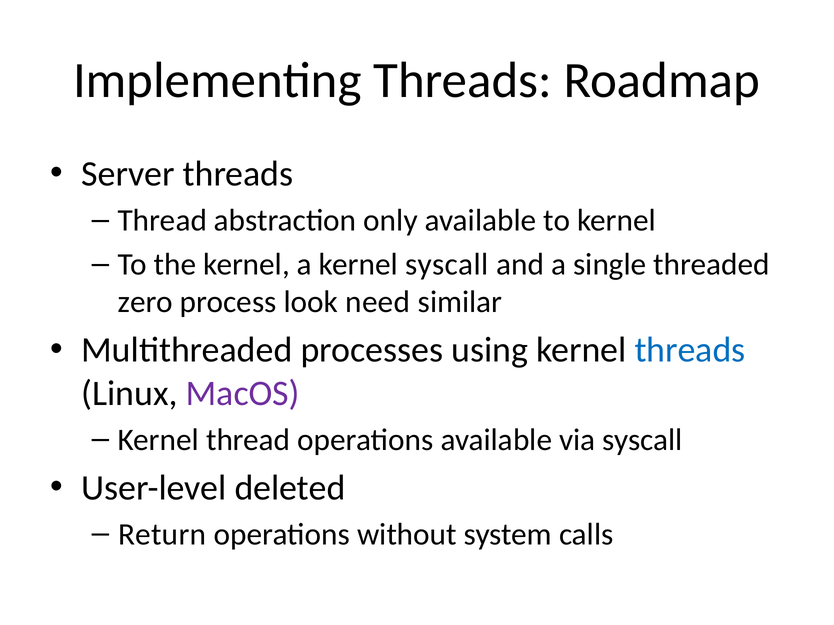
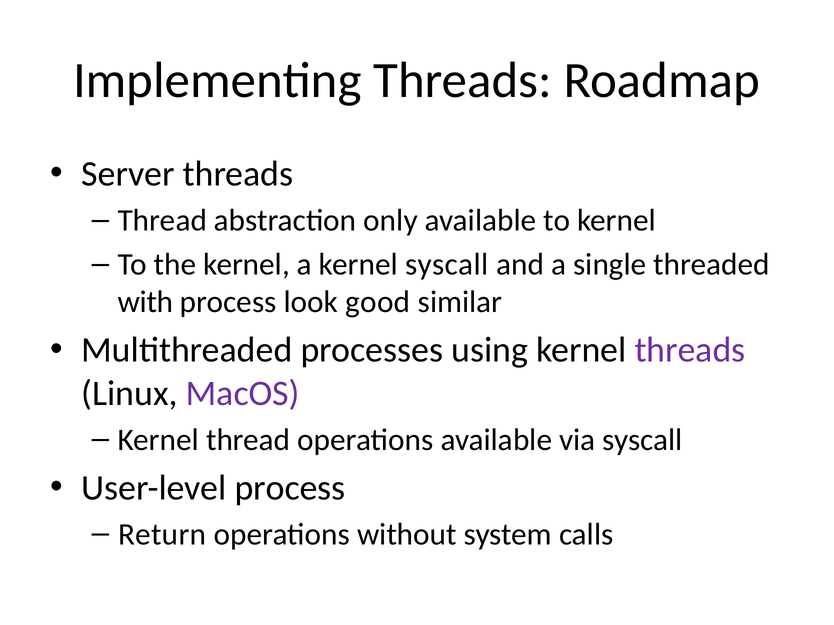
zero: zero -> with (146, 302)
need: need -> good (378, 302)
threads colour: blue -> purple (690, 350)
User-level deleted: deleted -> process (290, 488)
